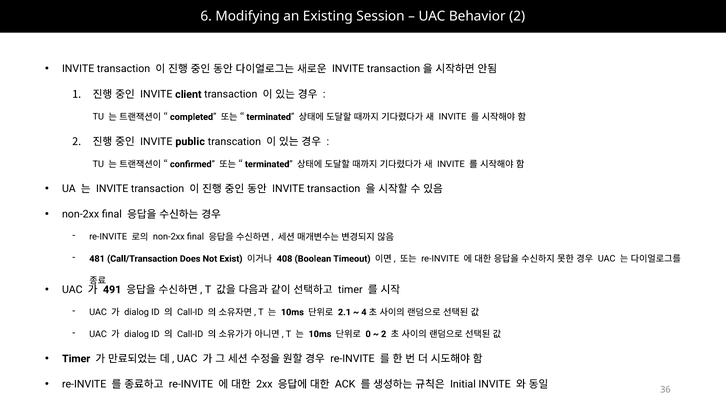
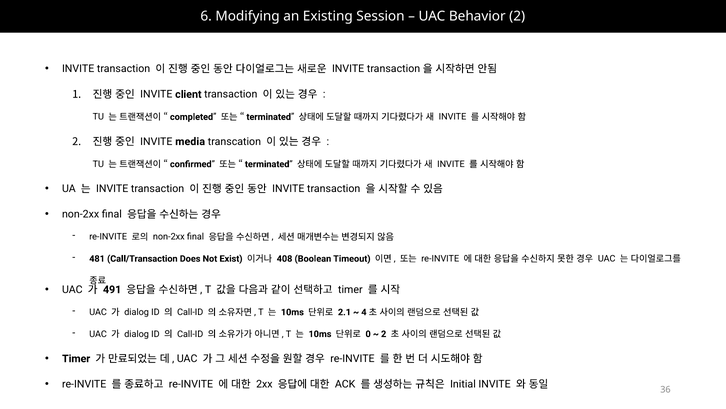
public: public -> media (190, 141)
